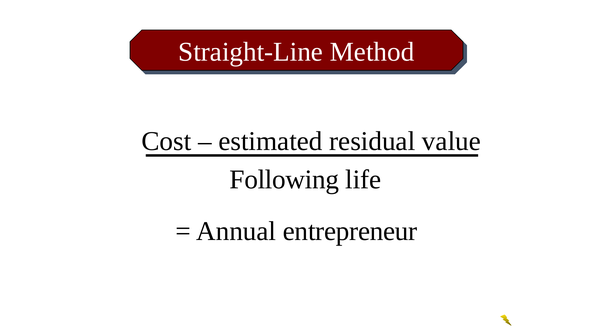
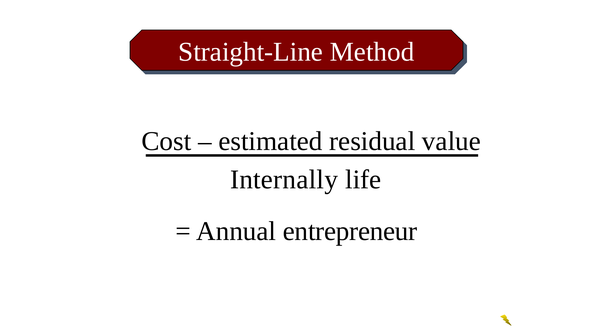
Following: Following -> Internally (284, 180)
